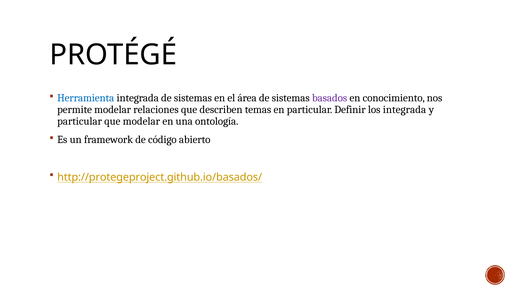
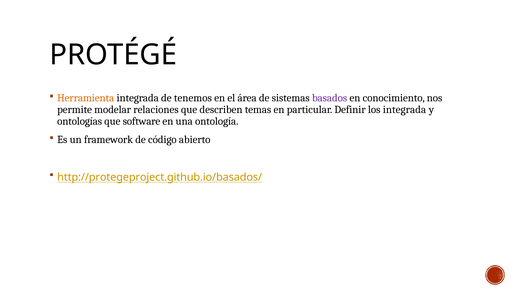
Herramienta colour: blue -> orange (86, 98)
integrada de sistemas: sistemas -> tenemos (193, 98)
particular: particular -> ontologías (80, 121)
que modelar: modelar -> software (142, 121)
